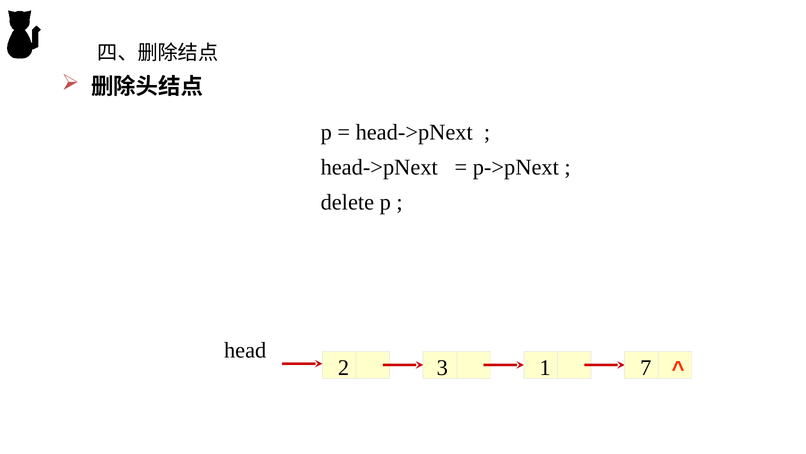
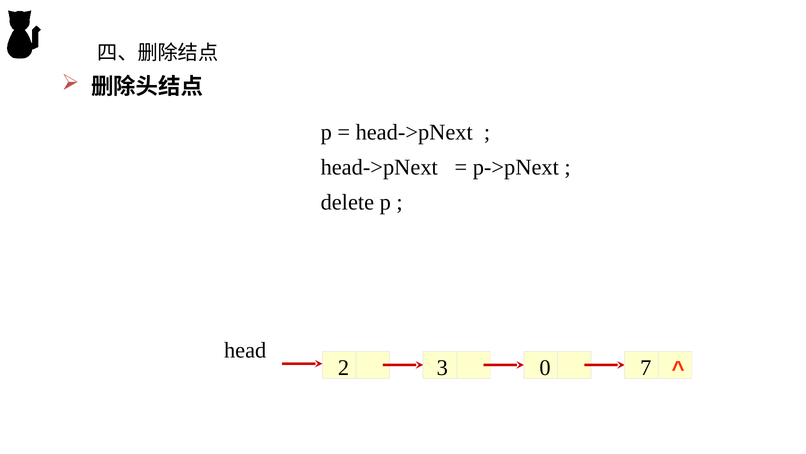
1: 1 -> 0 (545, 367)
